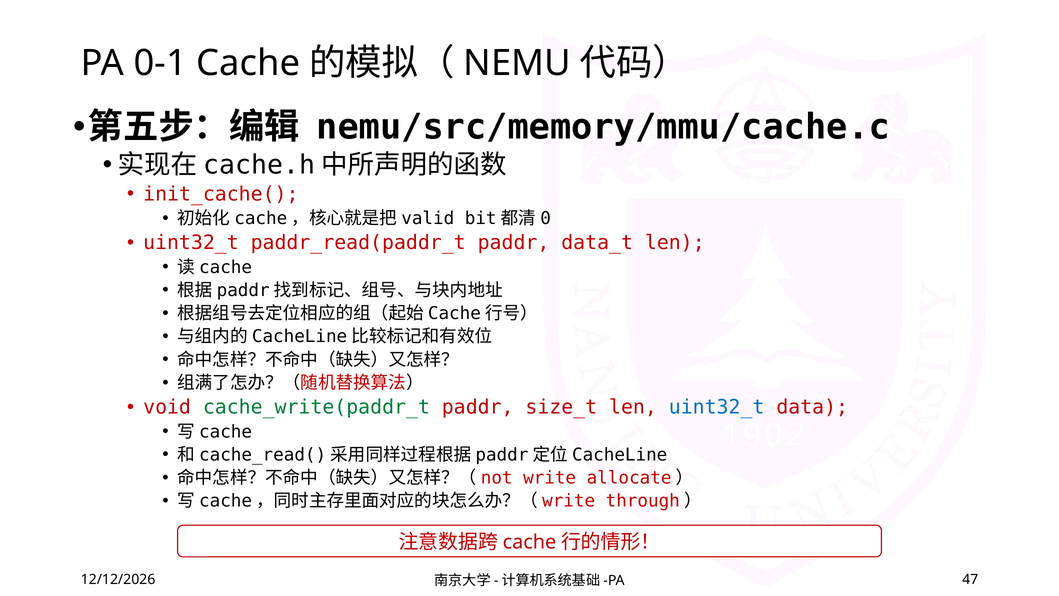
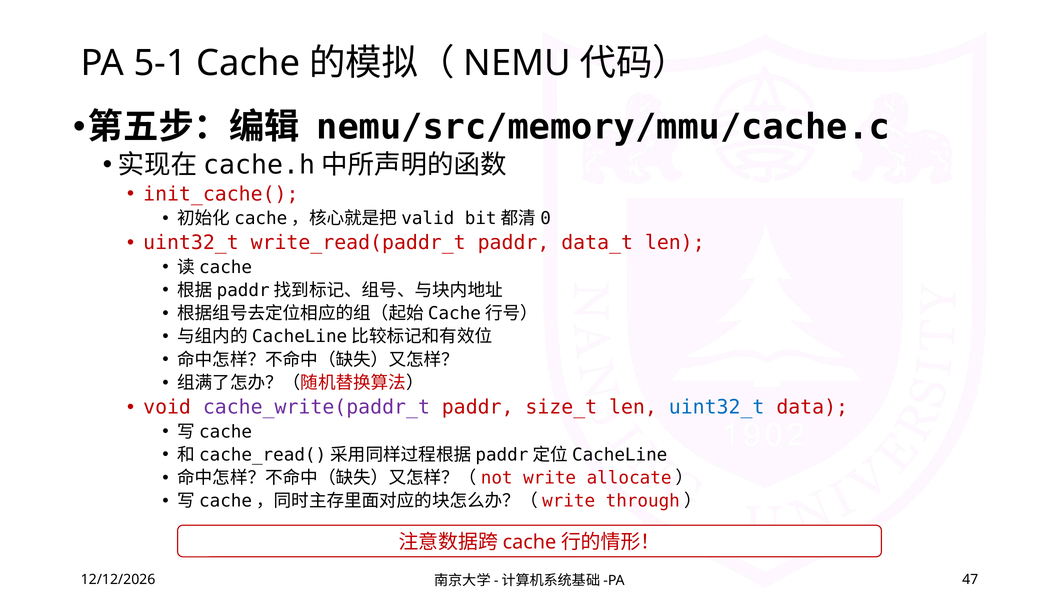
0-1: 0-1 -> 5-1 (160, 63)
paddr_read(paddr_t: paddr_read(paddr_t -> write_read(paddr_t (358, 243)
cache_write(paddr_t colour: green -> purple (316, 407)
